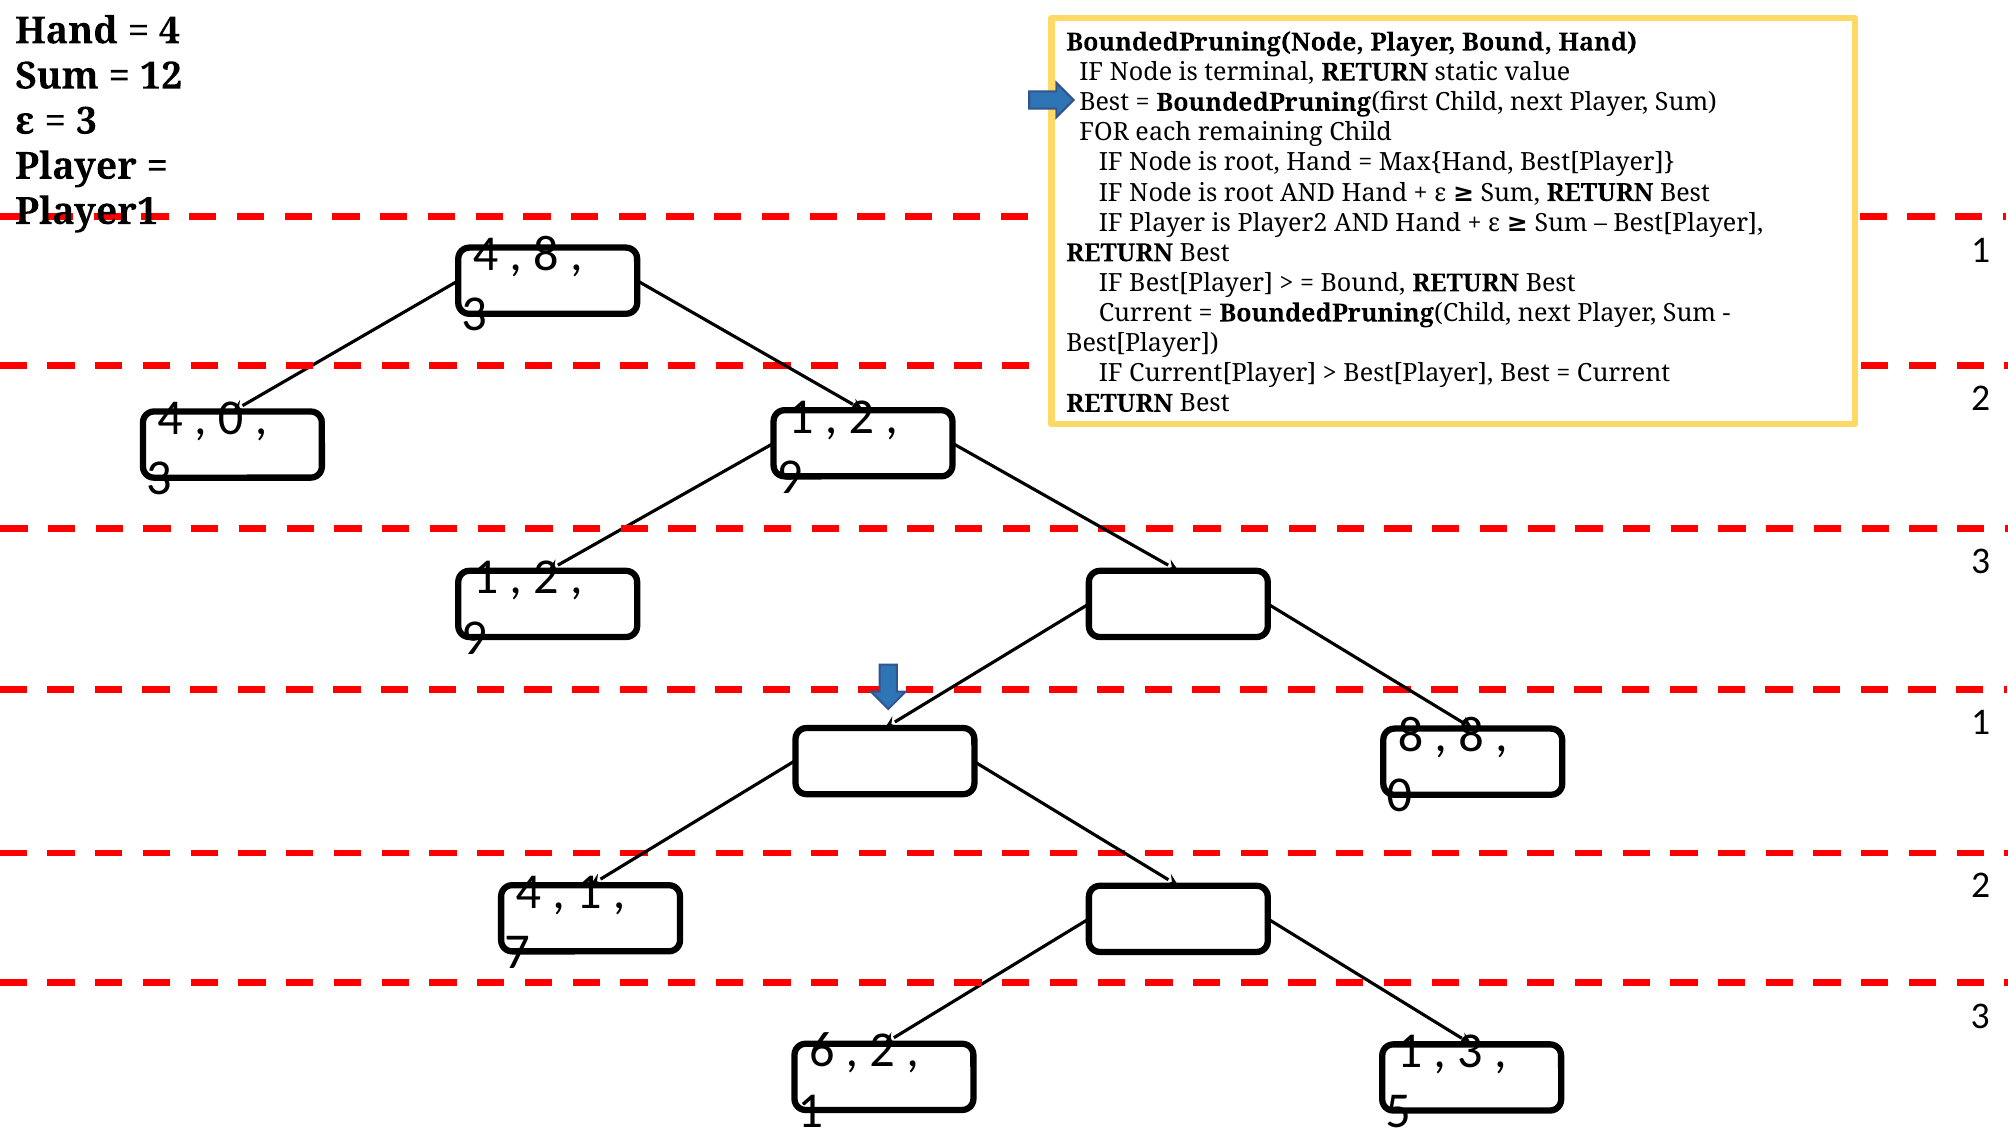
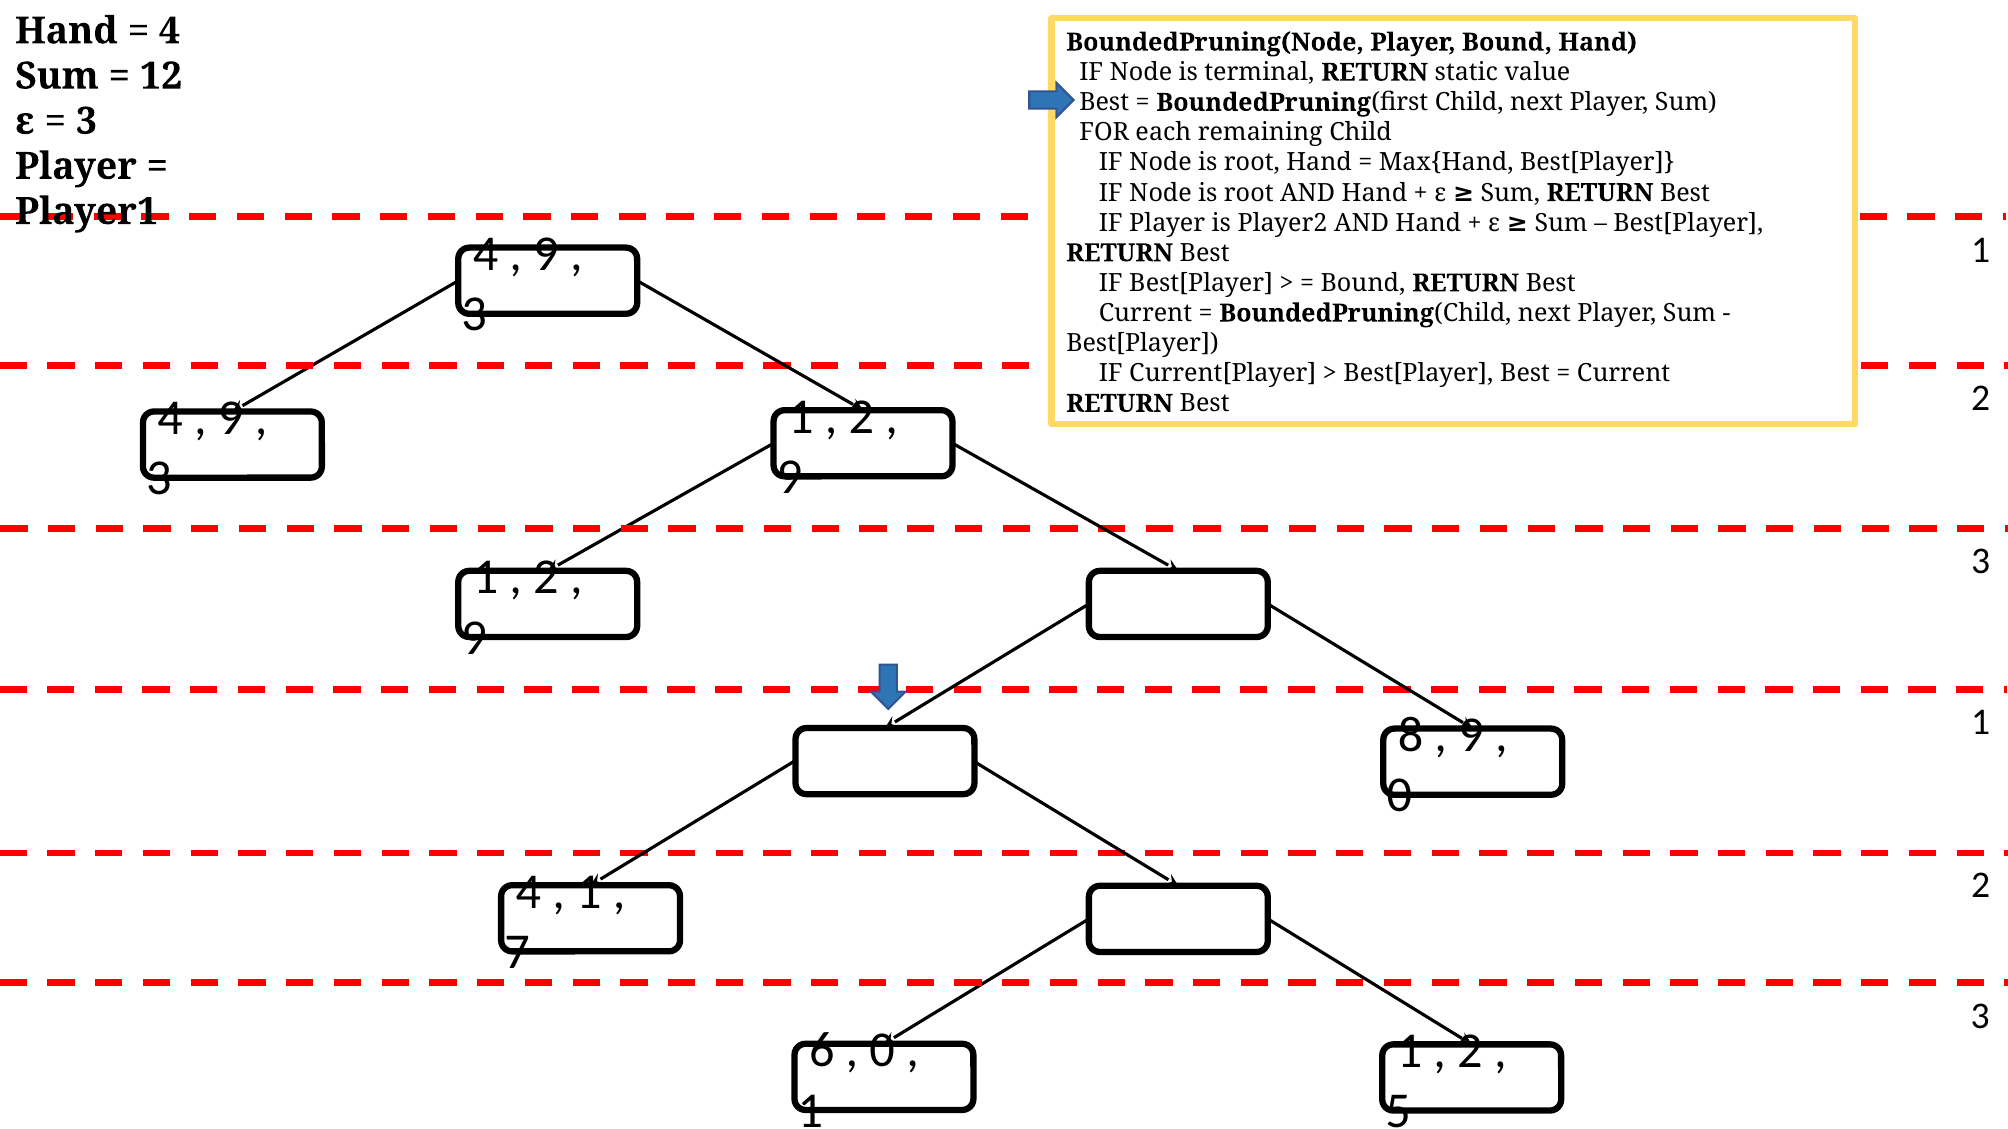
8: 8 -> 9 (546, 254)
0: 0 -> 9 (231, 418)
8: 8 -> 9 (1471, 735)
2: 2 -> 0 (882, 1051)
3: 3 -> 2 (1470, 1051)
